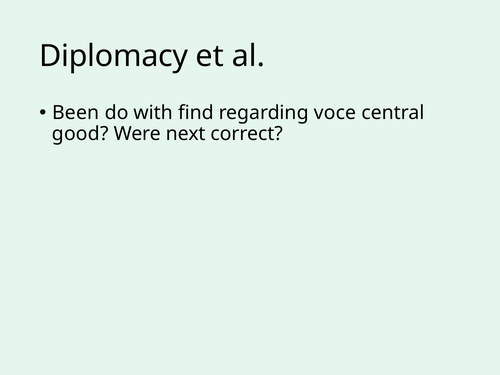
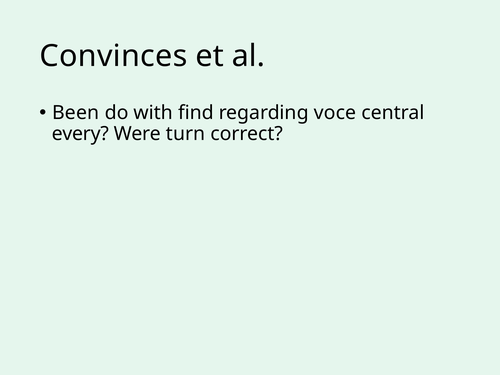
Diplomacy: Diplomacy -> Convinces (113, 56)
good: good -> every (80, 134)
next: next -> turn (186, 134)
